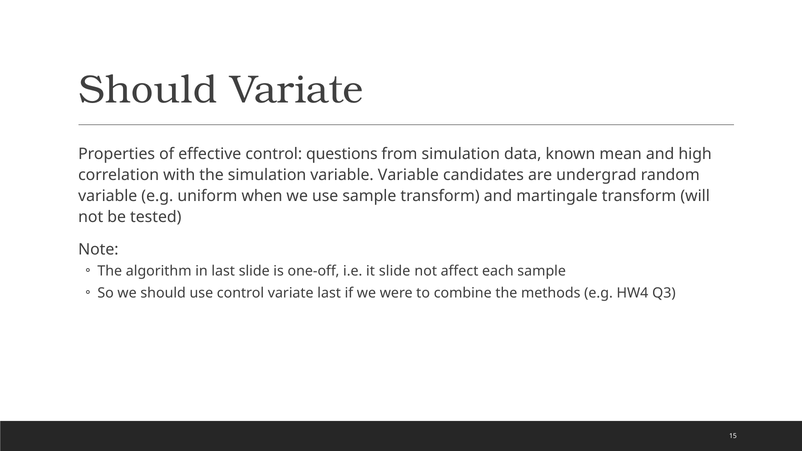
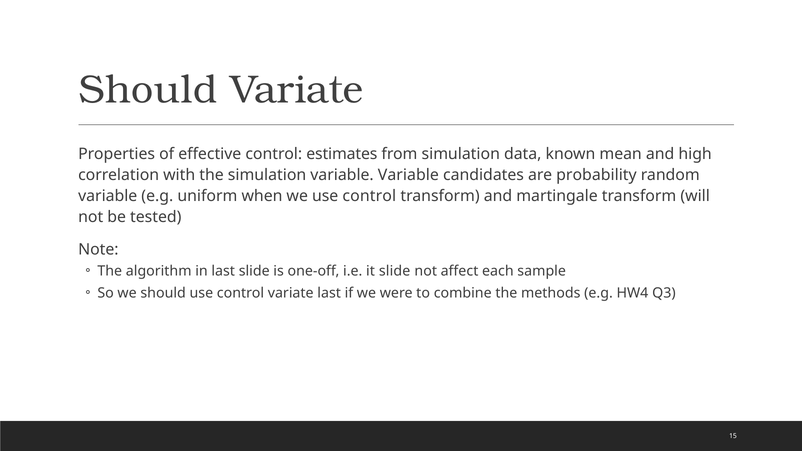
questions: questions -> estimates (342, 154)
undergrad: undergrad -> probability (596, 175)
we use sample: sample -> control (369, 196)
